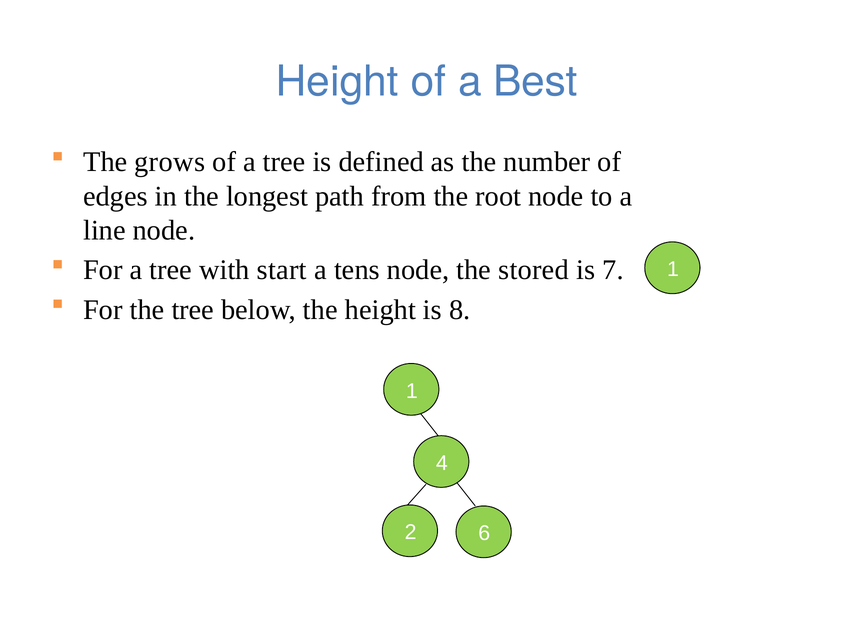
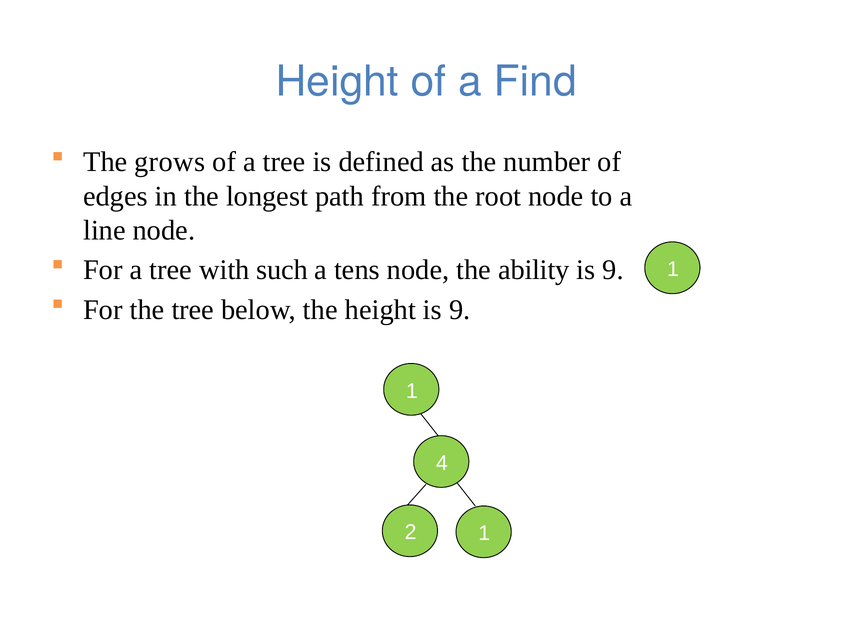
Best: Best -> Find (535, 82)
start: start -> such (282, 270)
stored: stored -> ability (534, 270)
7: 7 -> 9 (613, 270)
height is 8: 8 -> 9 (460, 310)
2 6: 6 -> 1 (484, 534)
